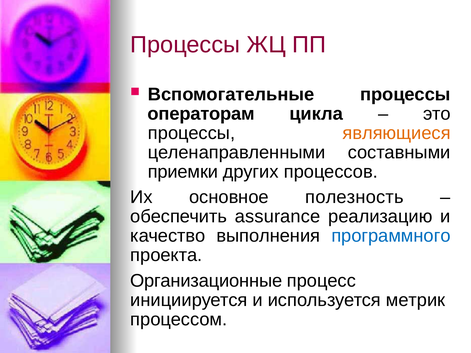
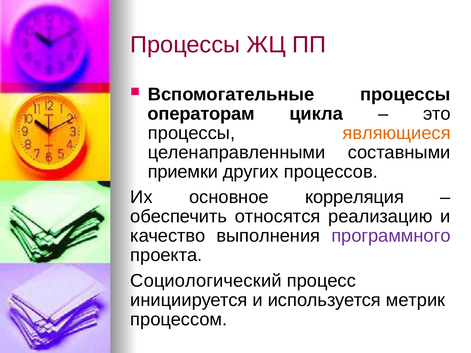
полезность: полезность -> корреляция (355, 197)
assurance: assurance -> относятся (278, 217)
программного colour: blue -> purple (391, 236)
Организационные: Организационные -> Социологический (206, 281)
